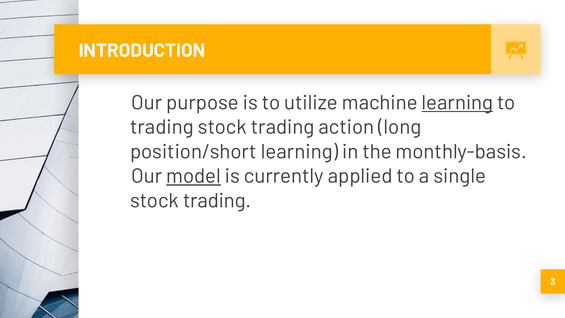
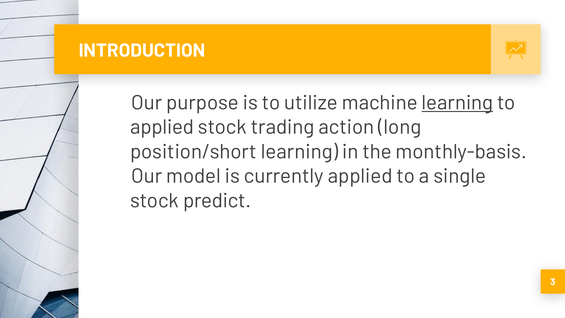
trading: trading -> applied (162, 127)
model underline: present -> none (194, 176)
trading: trading -> predict (217, 201)
